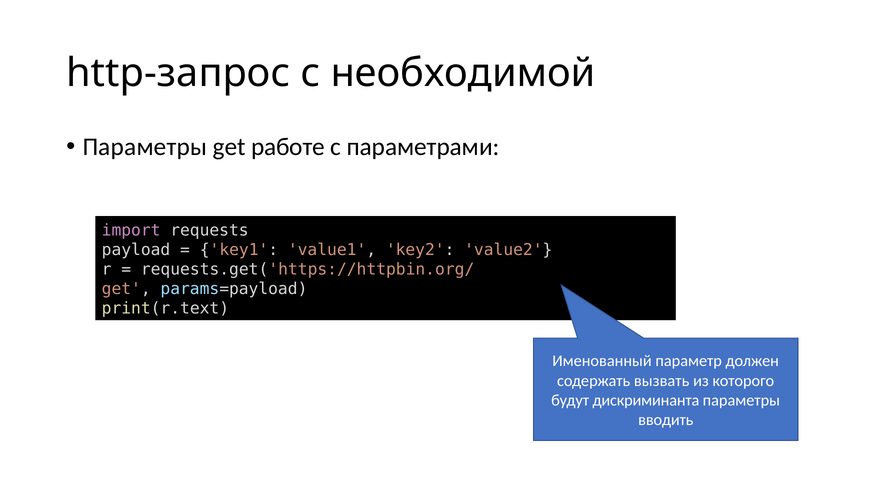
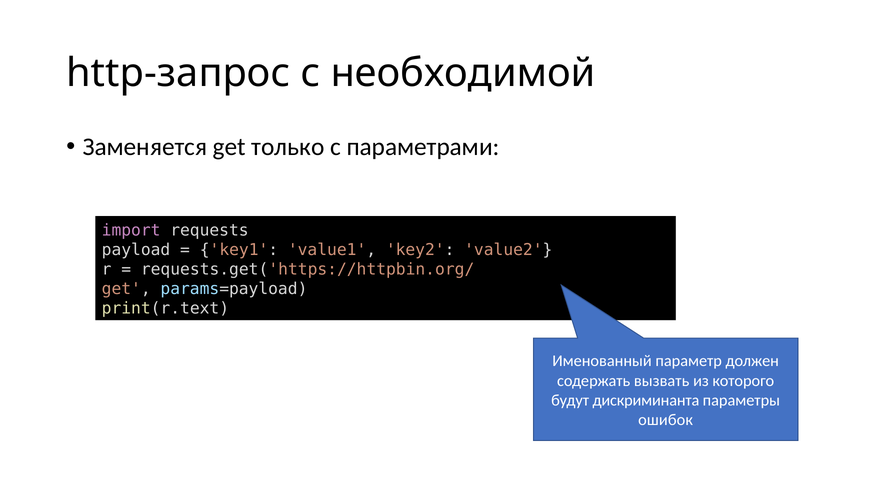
Параметры: Параметры -> Заменяется (145, 147)
работе: работе -> только (288, 147)
вводить: вводить -> ошибок (666, 420)
